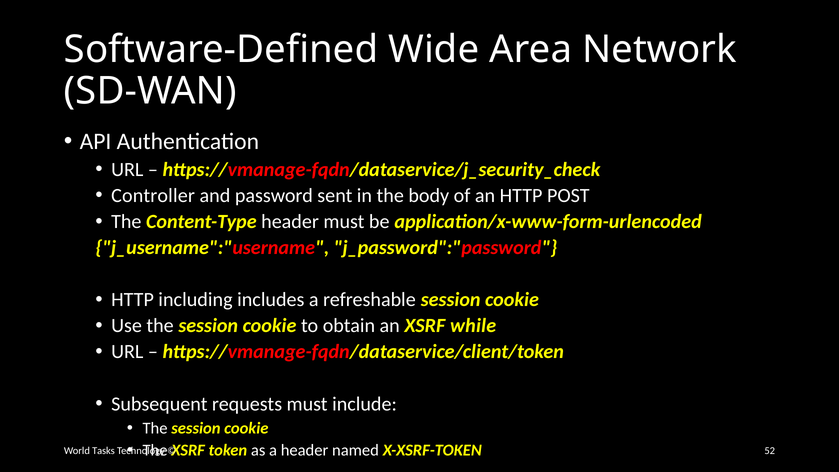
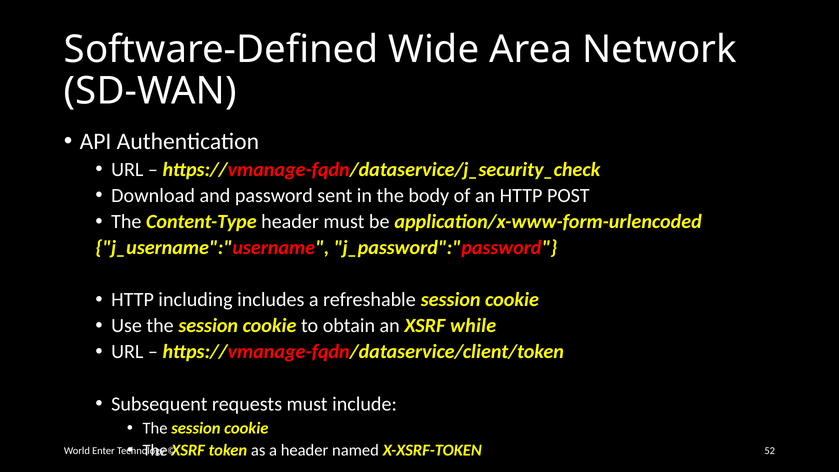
Controller: Controller -> Download (153, 195)
Tasks: Tasks -> Enter (103, 451)
